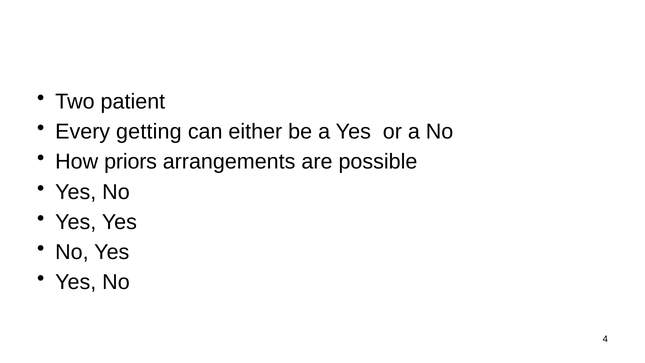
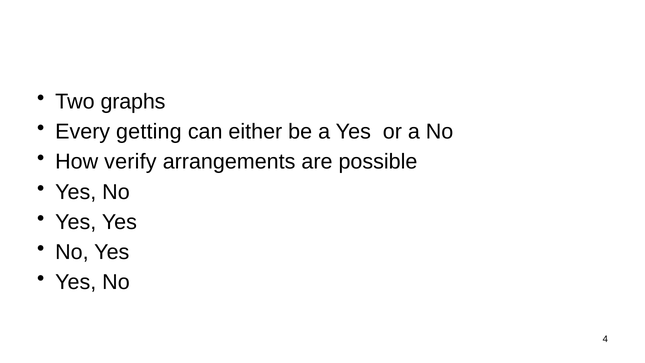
patient: patient -> graphs (133, 101)
priors: priors -> verify (130, 162)
